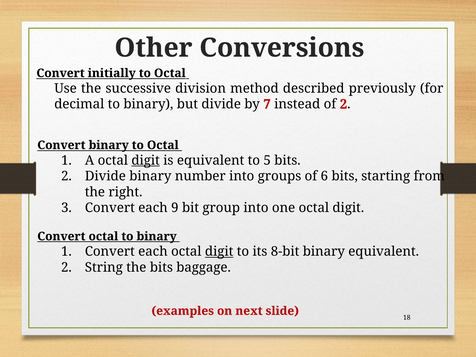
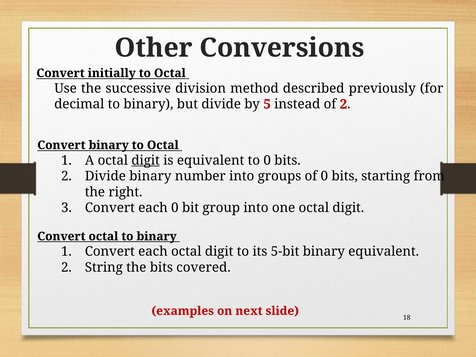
7: 7 -> 5 (267, 104)
to 5: 5 -> 0 (267, 160)
of 6: 6 -> 0 (324, 176)
each 9: 9 -> 0 (175, 208)
digit underline: present -> none (219, 252)
8-bit: 8-bit -> 5-bit (285, 252)
baggage: baggage -> covered (203, 267)
